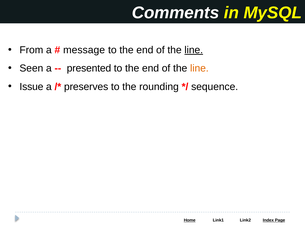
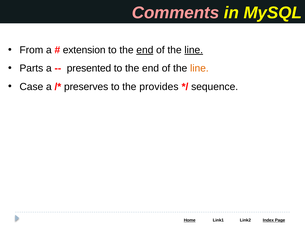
Comments colour: white -> pink (176, 13)
message: message -> extension (84, 50)
end underline: none -> present (145, 50)
Seen: Seen -> Parts (31, 68)
Issue: Issue -> Case (31, 87)
rounding: rounding -> provides (159, 87)
